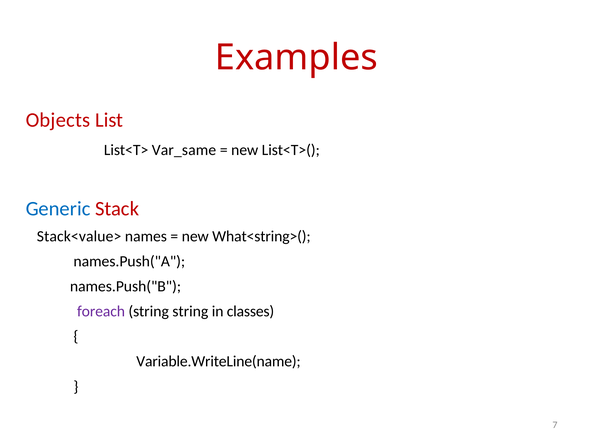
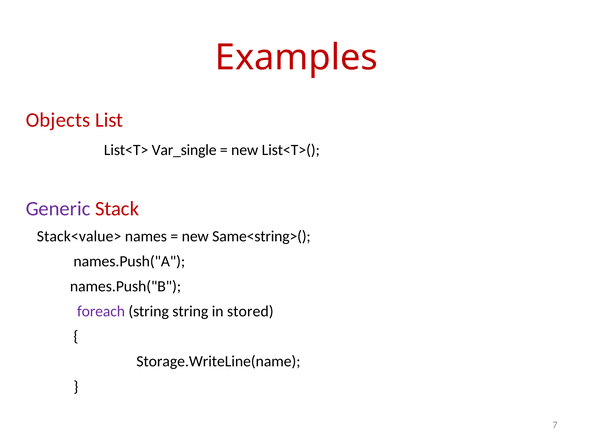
Var_same: Var_same -> Var_single (184, 150)
Generic colour: blue -> purple (58, 208)
What<string>(: What<string>( -> Same<string>( (261, 236)
classes: classes -> stored (250, 311)
Variable.WriteLine(name: Variable.WriteLine(name -> Storage.WriteLine(name (218, 361)
